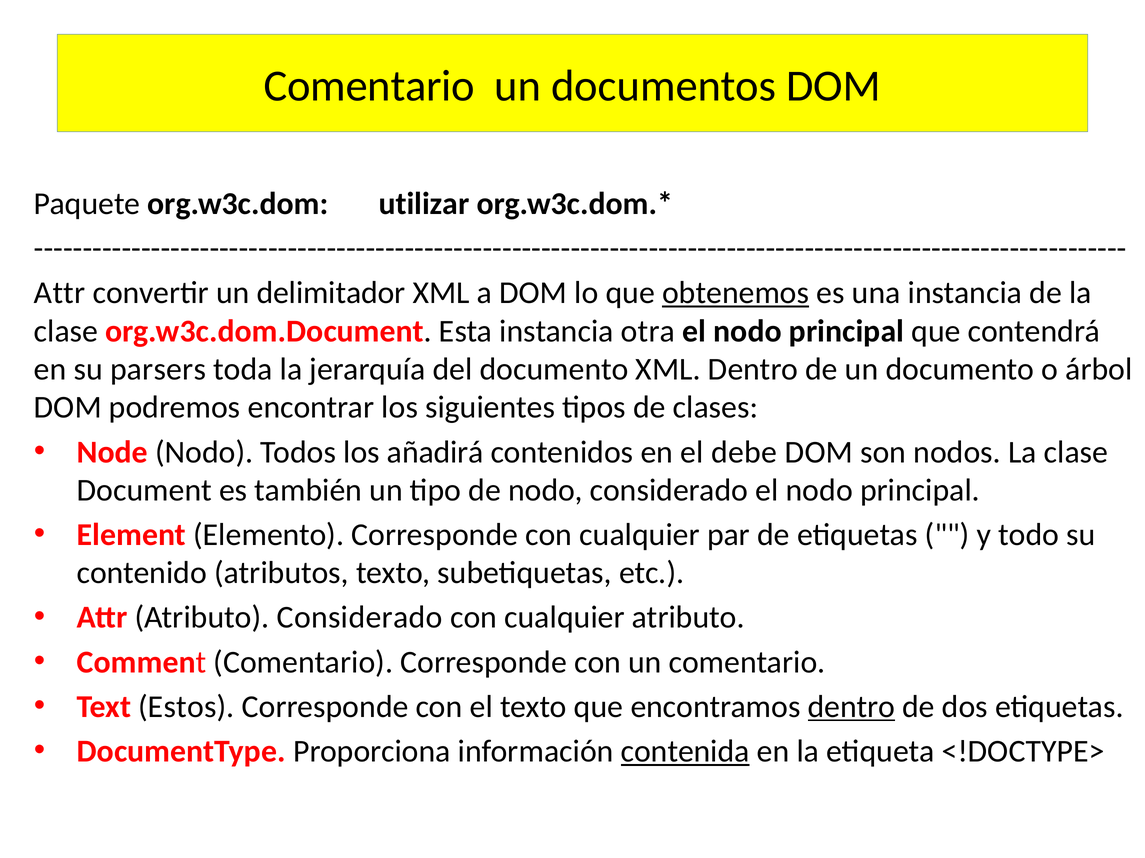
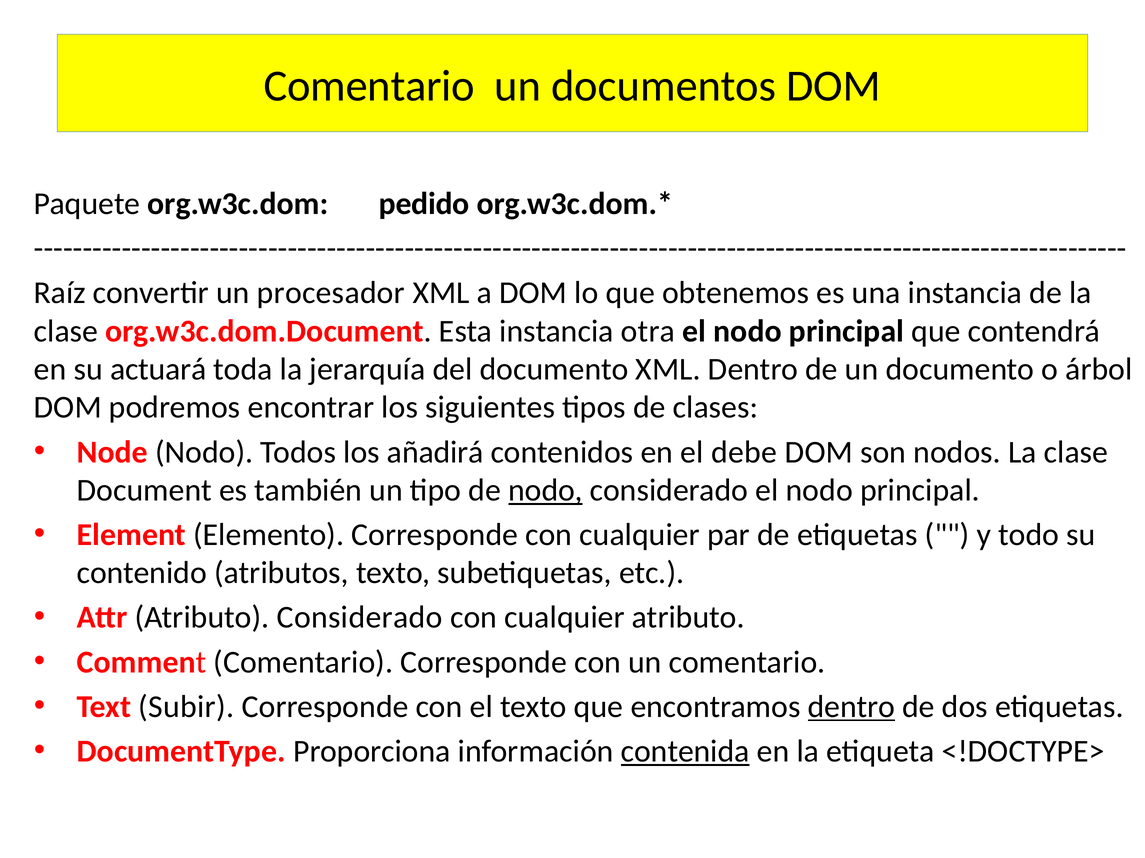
utilizar: utilizar -> pedido (424, 204)
Attr: Attr -> Raíz (60, 293)
delimitador: delimitador -> procesador (331, 293)
obtenemos underline: present -> none (736, 293)
parsers: parsers -> actuará (158, 370)
nodo underline: none -> present (545, 491)
Estos: Estos -> Subir (186, 707)
